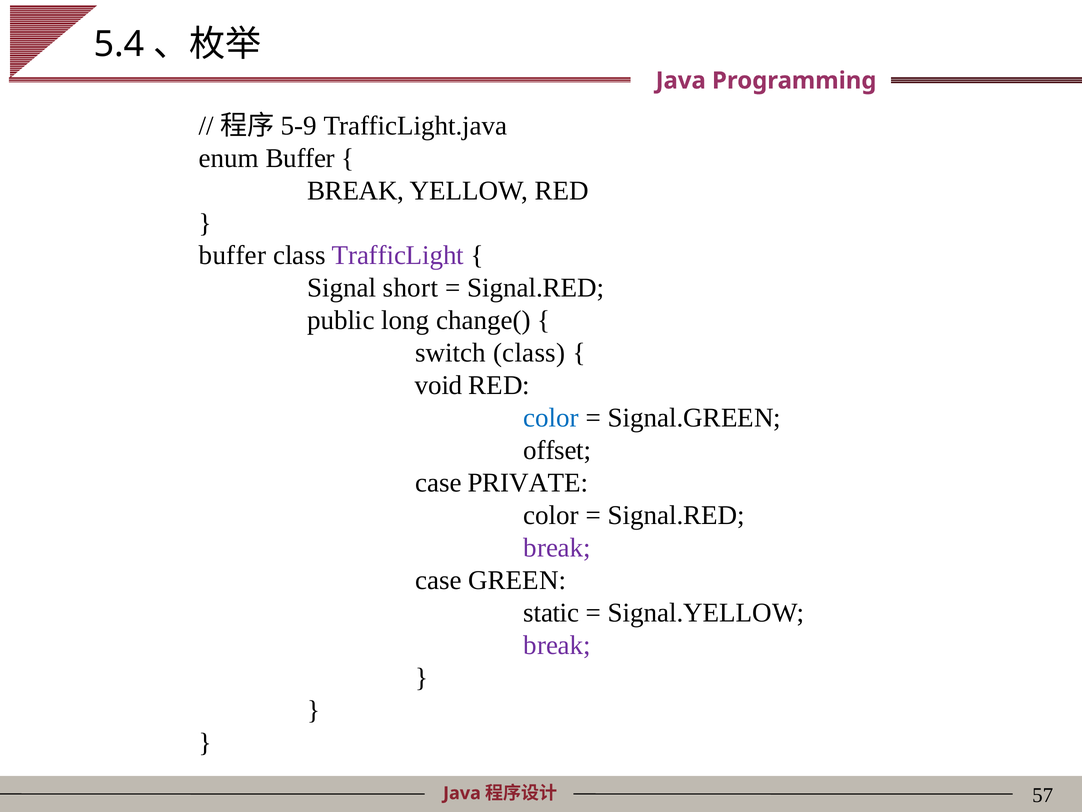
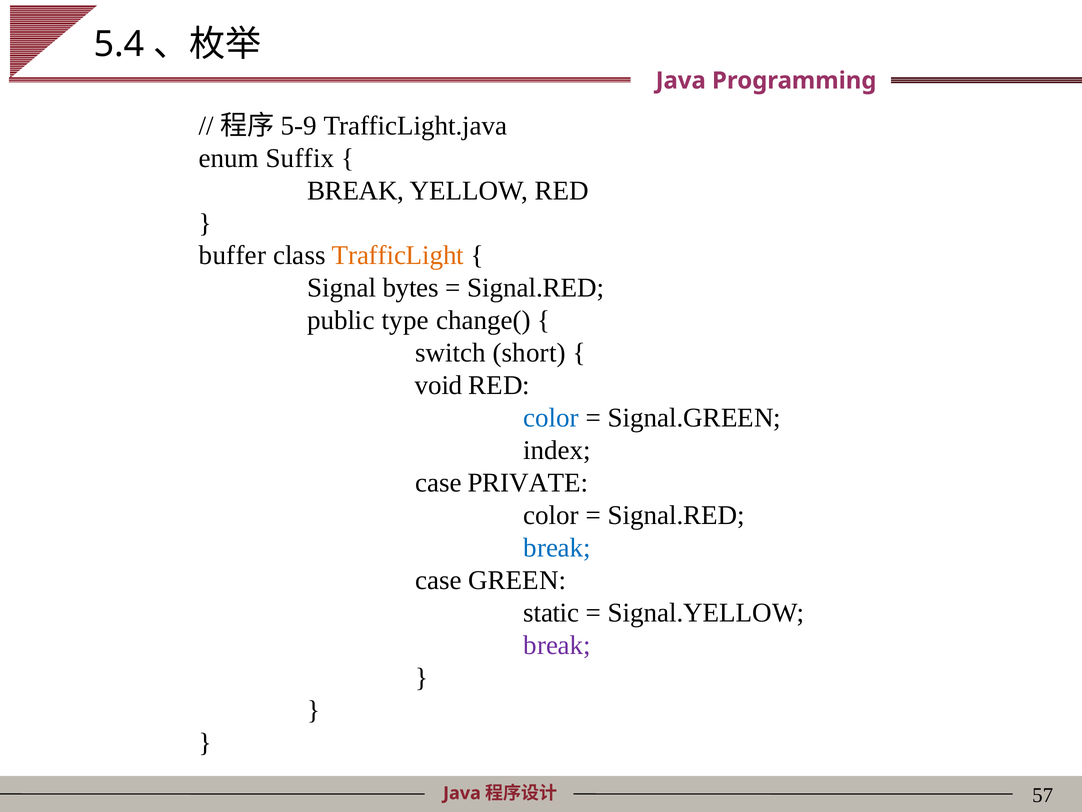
enum Buffer: Buffer -> Suffix (300, 158)
TrafficLight colour: purple -> orange (398, 255)
short: short -> bytes (411, 288)
long: long -> type (405, 320)
switch class: class -> short (529, 353)
offset: offset -> index (557, 450)
break colour: purple -> blue (557, 548)
